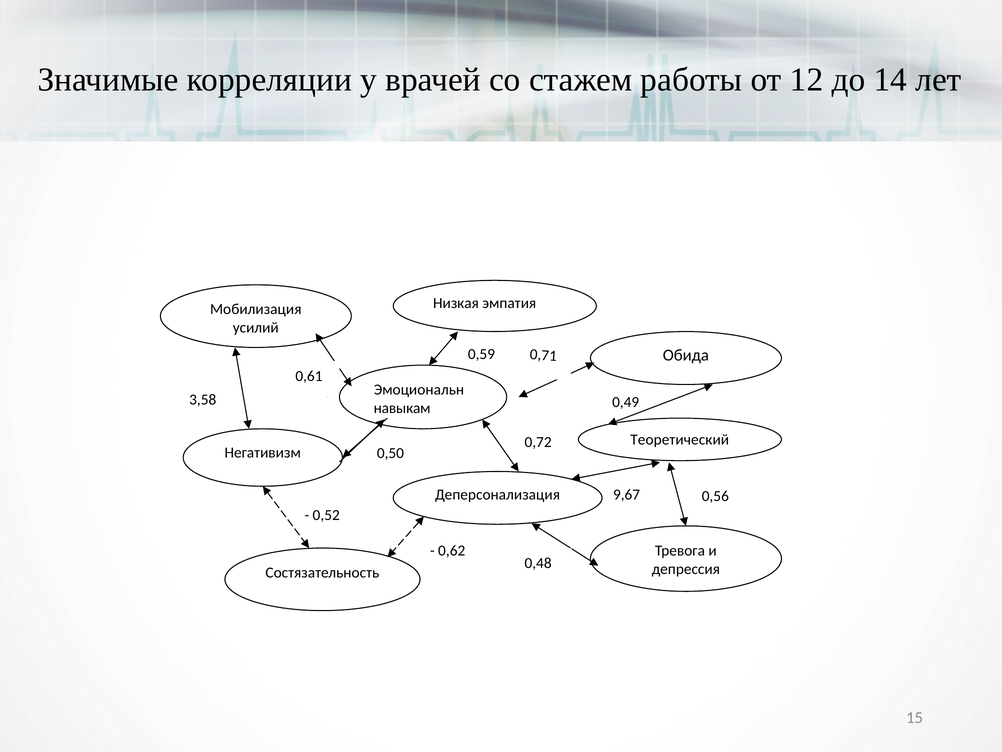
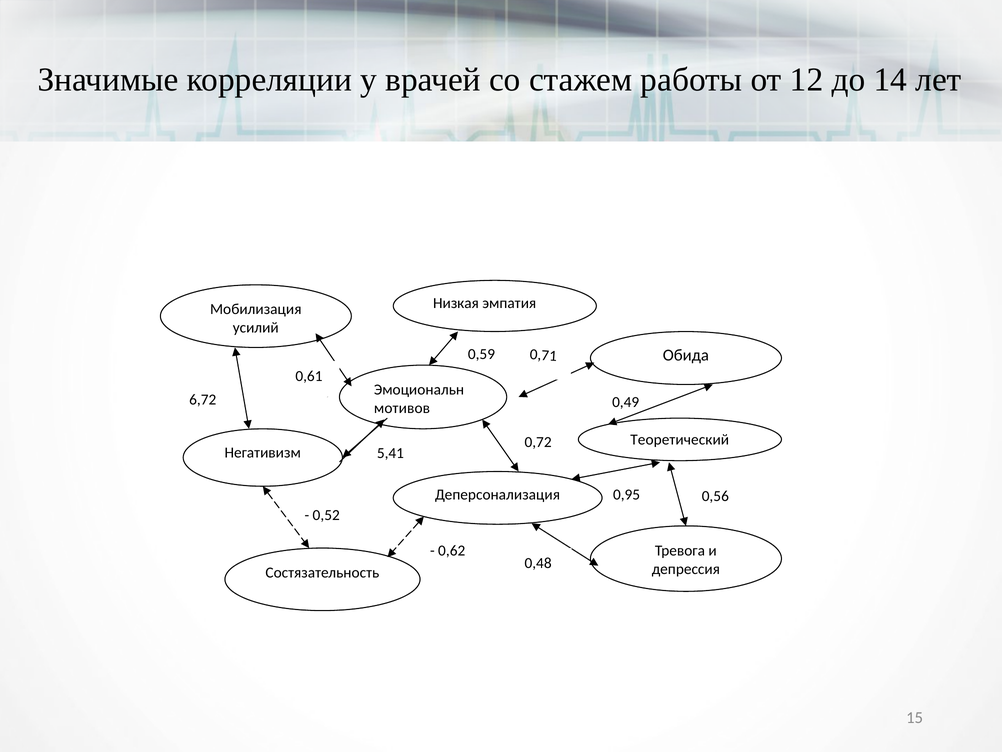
3,58: 3,58 -> 6,72 (203, 399)
навыкам: навыкам -> мотивов (402, 408)
0,50: 0,50 -> 5,41 (390, 453)
9,67: 9,67 -> 0,95 (627, 494)
